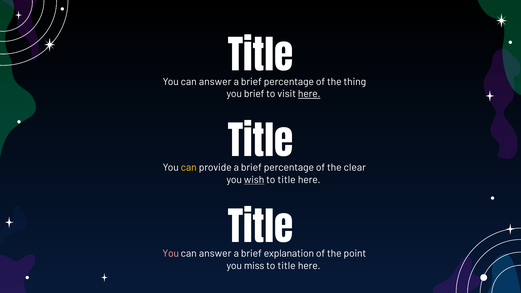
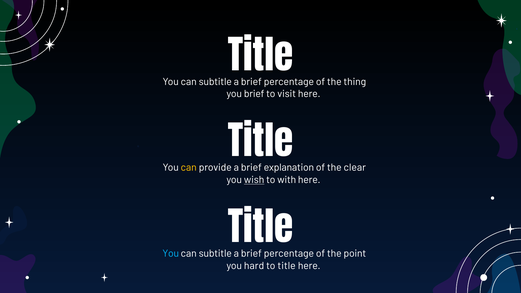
answer: answer -> subtitle (215, 82)
here underline: present -> none (309, 94)
percentage: percentage -> explanation (289, 168)
title: title -> with (287, 180)
You colour: pink -> light blue (171, 254)
answer: answer -> subtitle (215, 254)
explanation: explanation -> percentage (289, 254)
miss: miss -> hard (254, 266)
